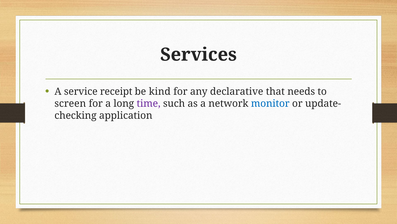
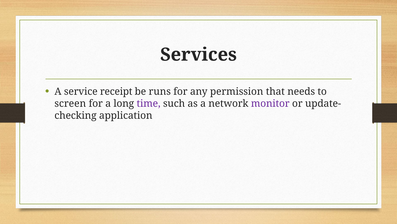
kind: kind -> runs (160, 91)
declarative: declarative -> permission (237, 91)
monitor colour: blue -> purple (270, 103)
